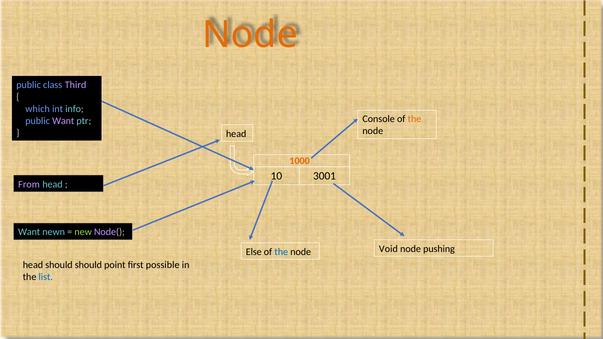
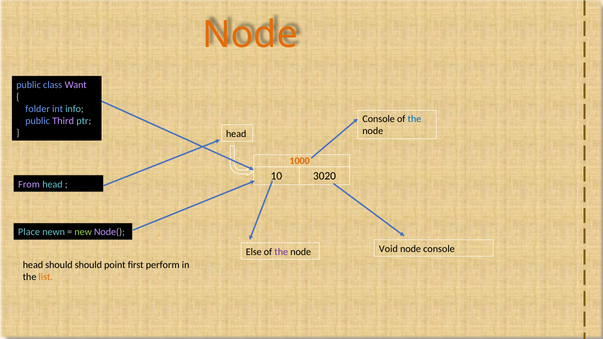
Third: Third -> Want (76, 85)
which: which -> folder (38, 109)
the colour: orange -> blue (414, 119)
public Want: Want -> Third (63, 121)
3001: 3001 -> 3020 (325, 176)
Want: Want -> Place (29, 232)
the colour: blue -> purple (281, 252)
node pushing: pushing -> console (439, 249)
possible: possible -> perform (163, 265)
list colour: blue -> orange (46, 277)
